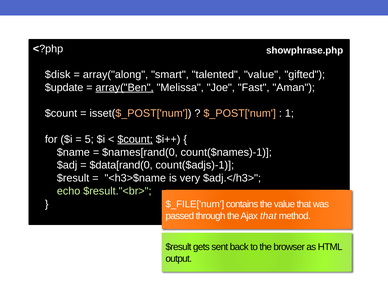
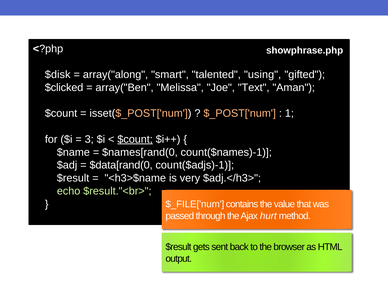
talented value: value -> using (263, 75)
$update: $update -> $clicked (64, 88)
array("Ben underline: present -> none (125, 88)
Fast: Fast -> Text (254, 88)
5: 5 -> 3 (89, 139)
Ajax that: that -> hurt (268, 216)
